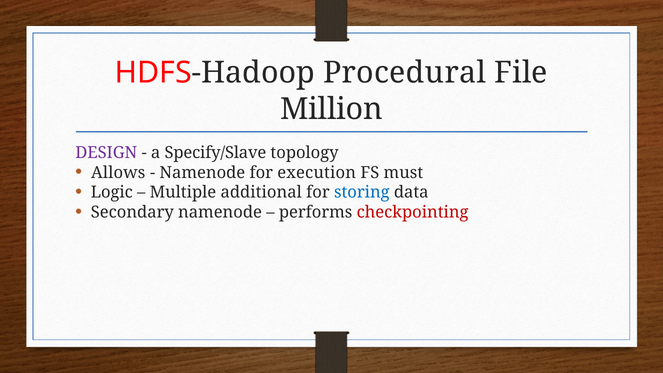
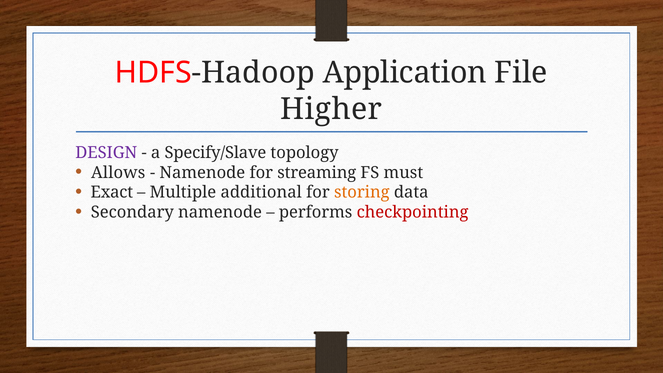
Procedural: Procedural -> Application (405, 73)
Million: Million -> Higher (331, 109)
execution: execution -> streaming (317, 172)
Logic: Logic -> Exact (112, 192)
storing colour: blue -> orange (362, 192)
